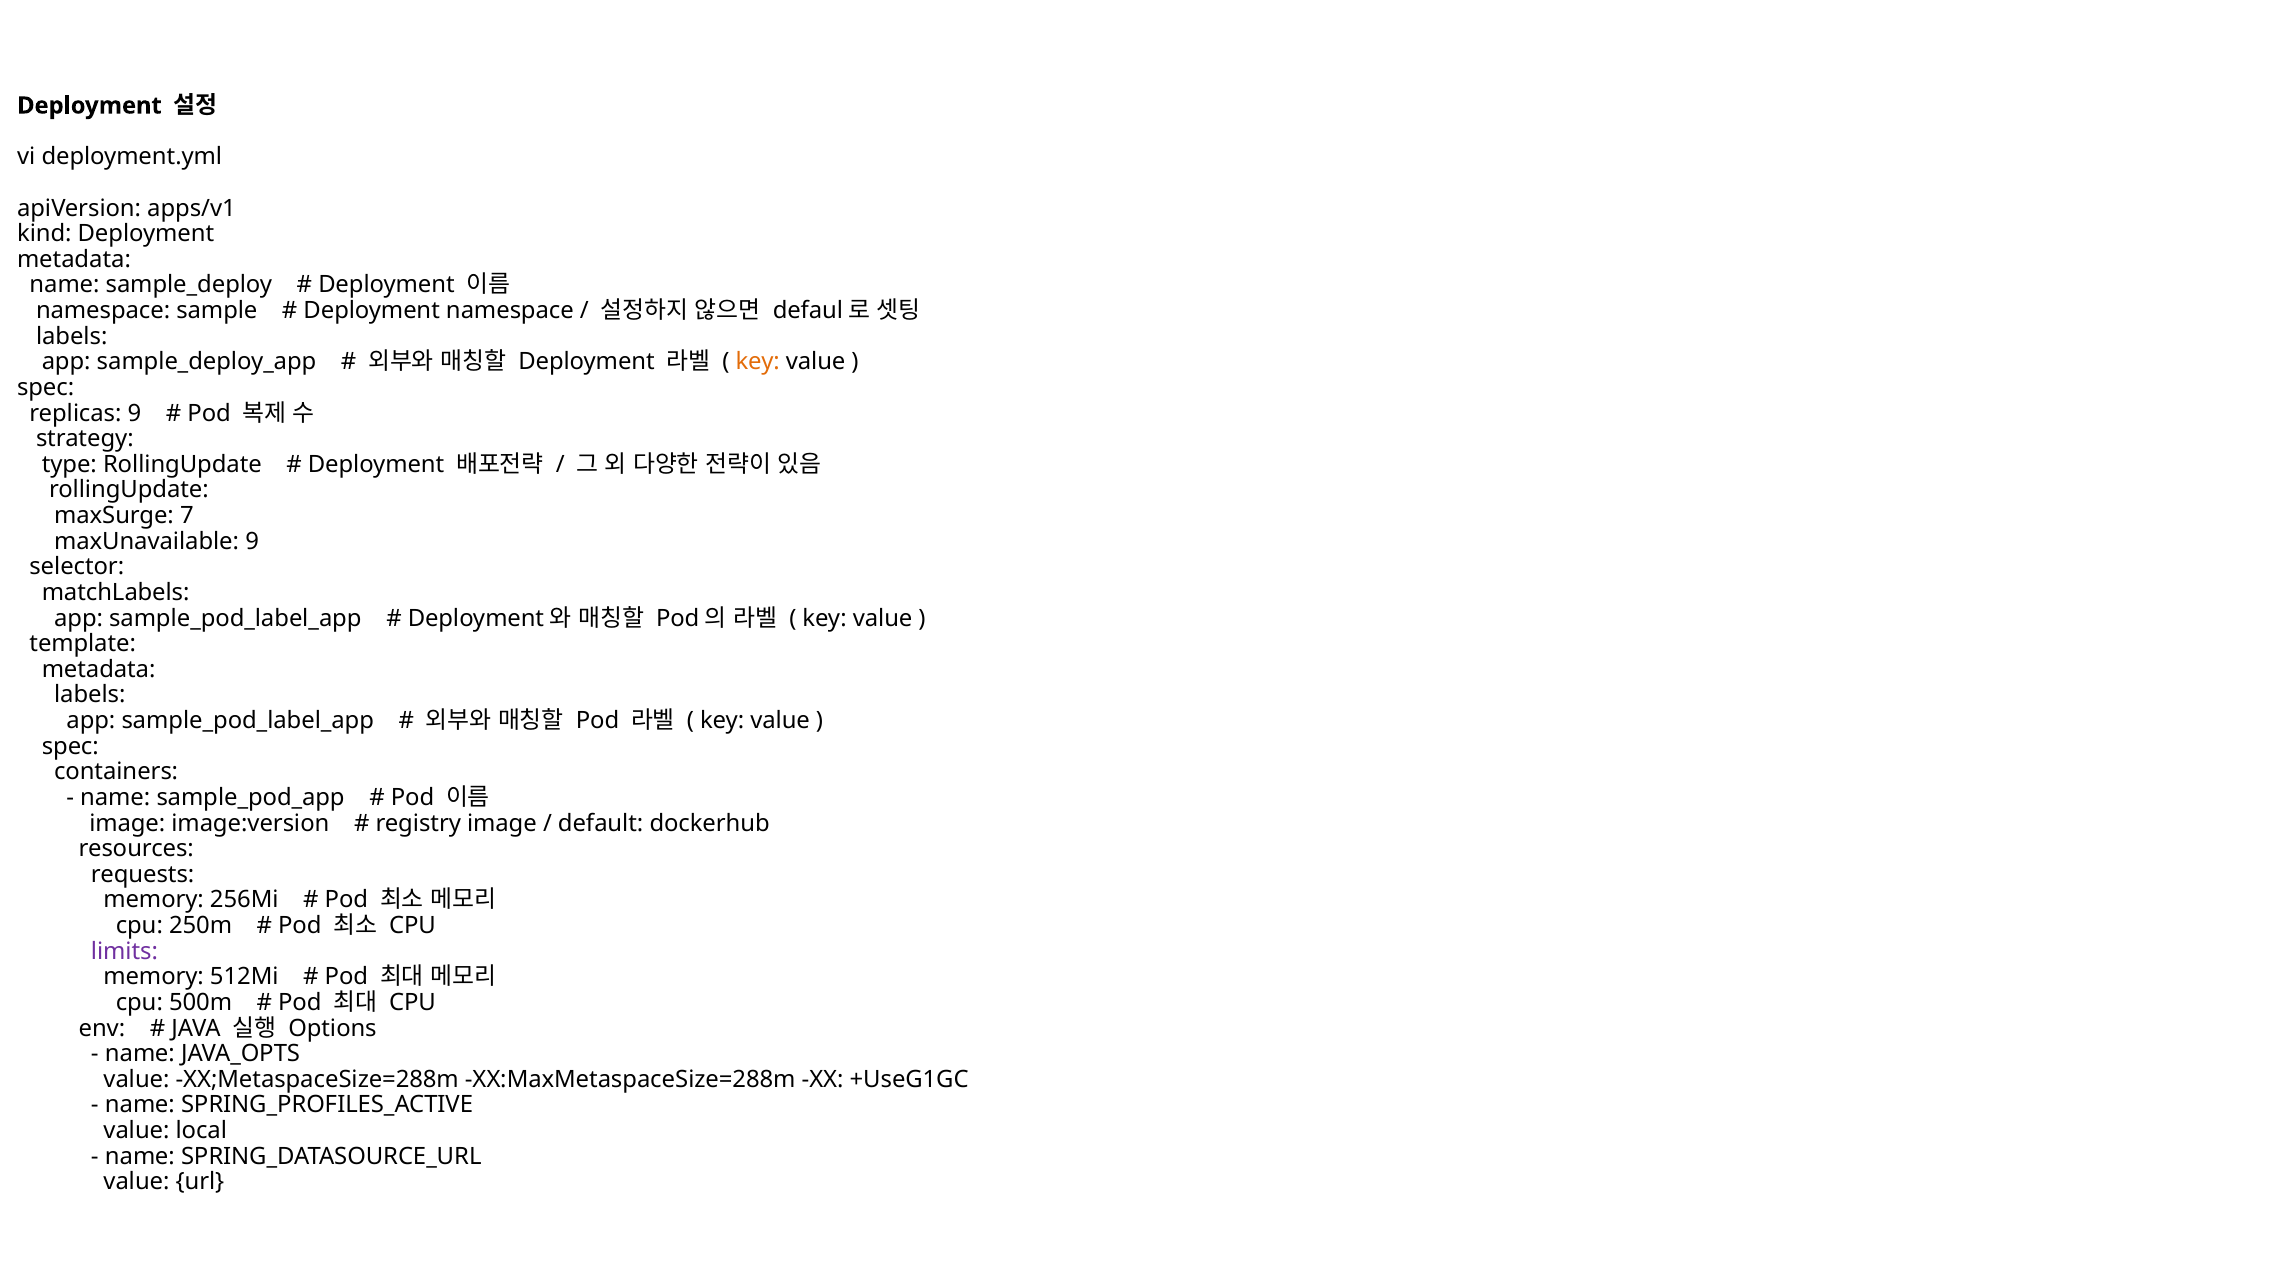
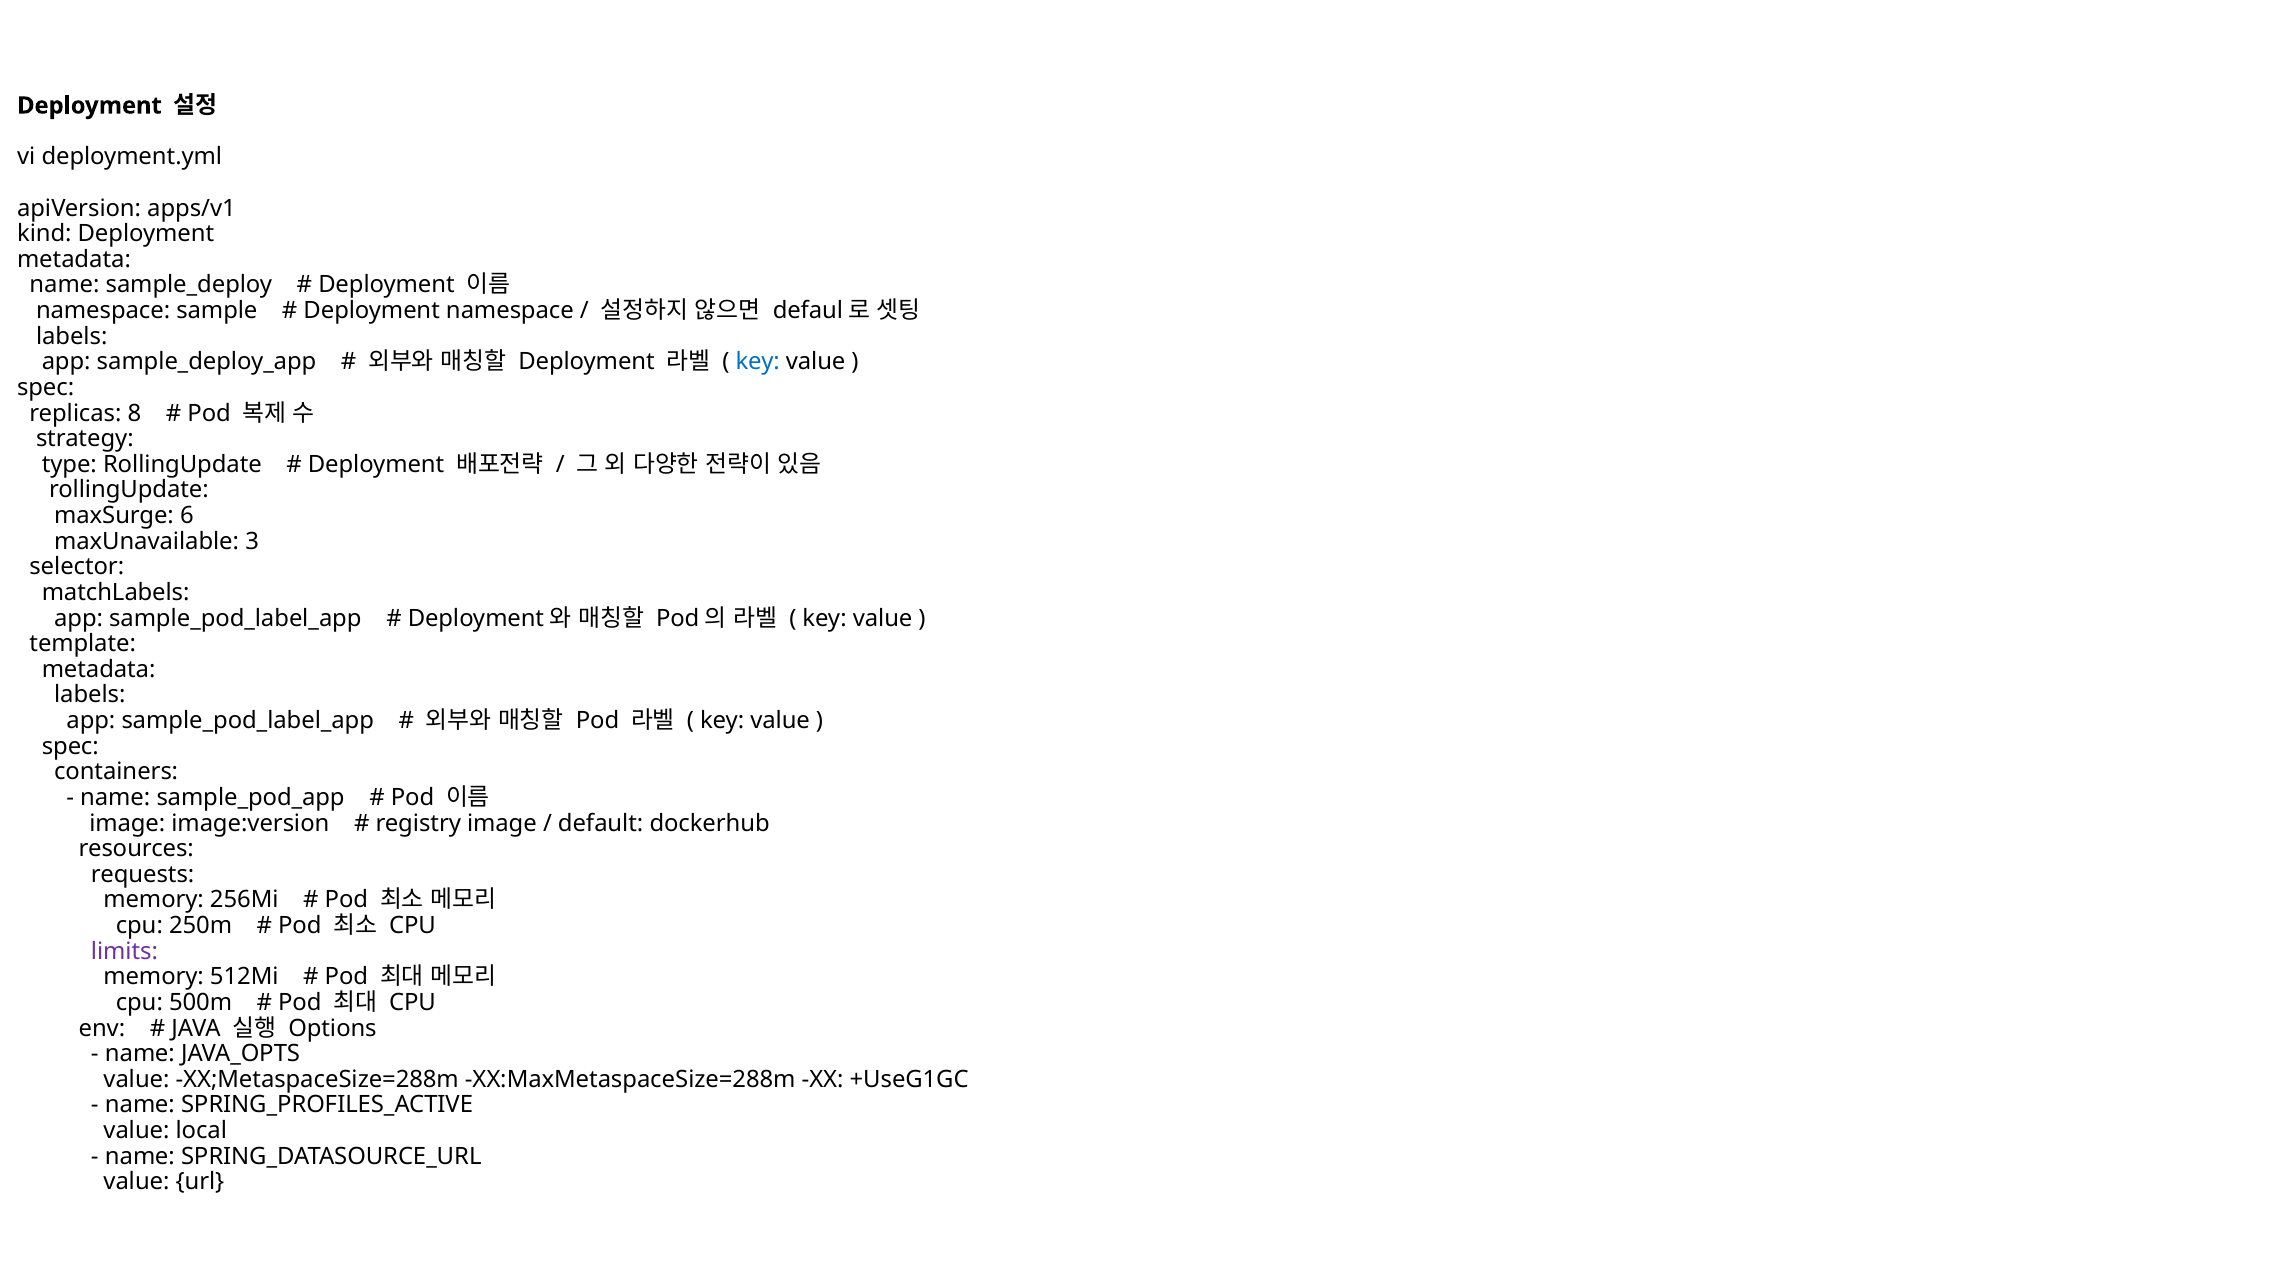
key colour: orange -> blue (758, 362)
replicas 9: 9 -> 8 (134, 413)
7: 7 -> 6 (187, 516)
maxUnavailable 9: 9 -> 3 (252, 541)
